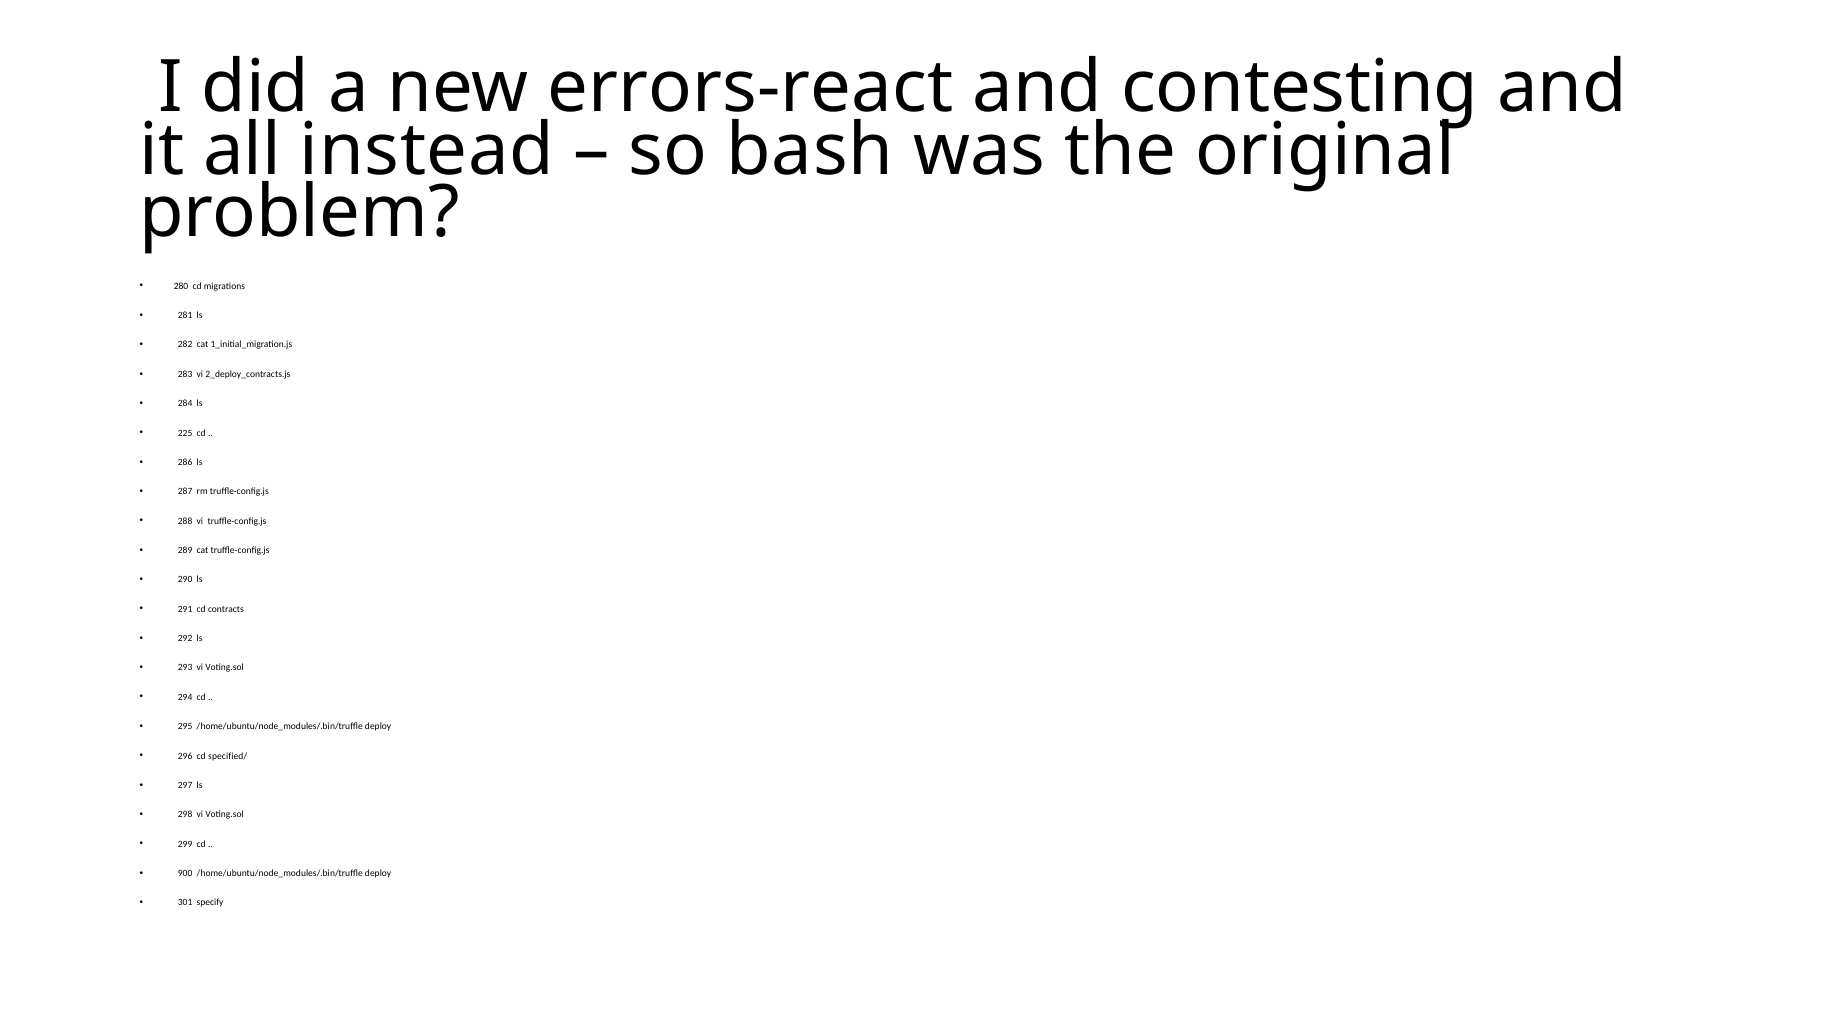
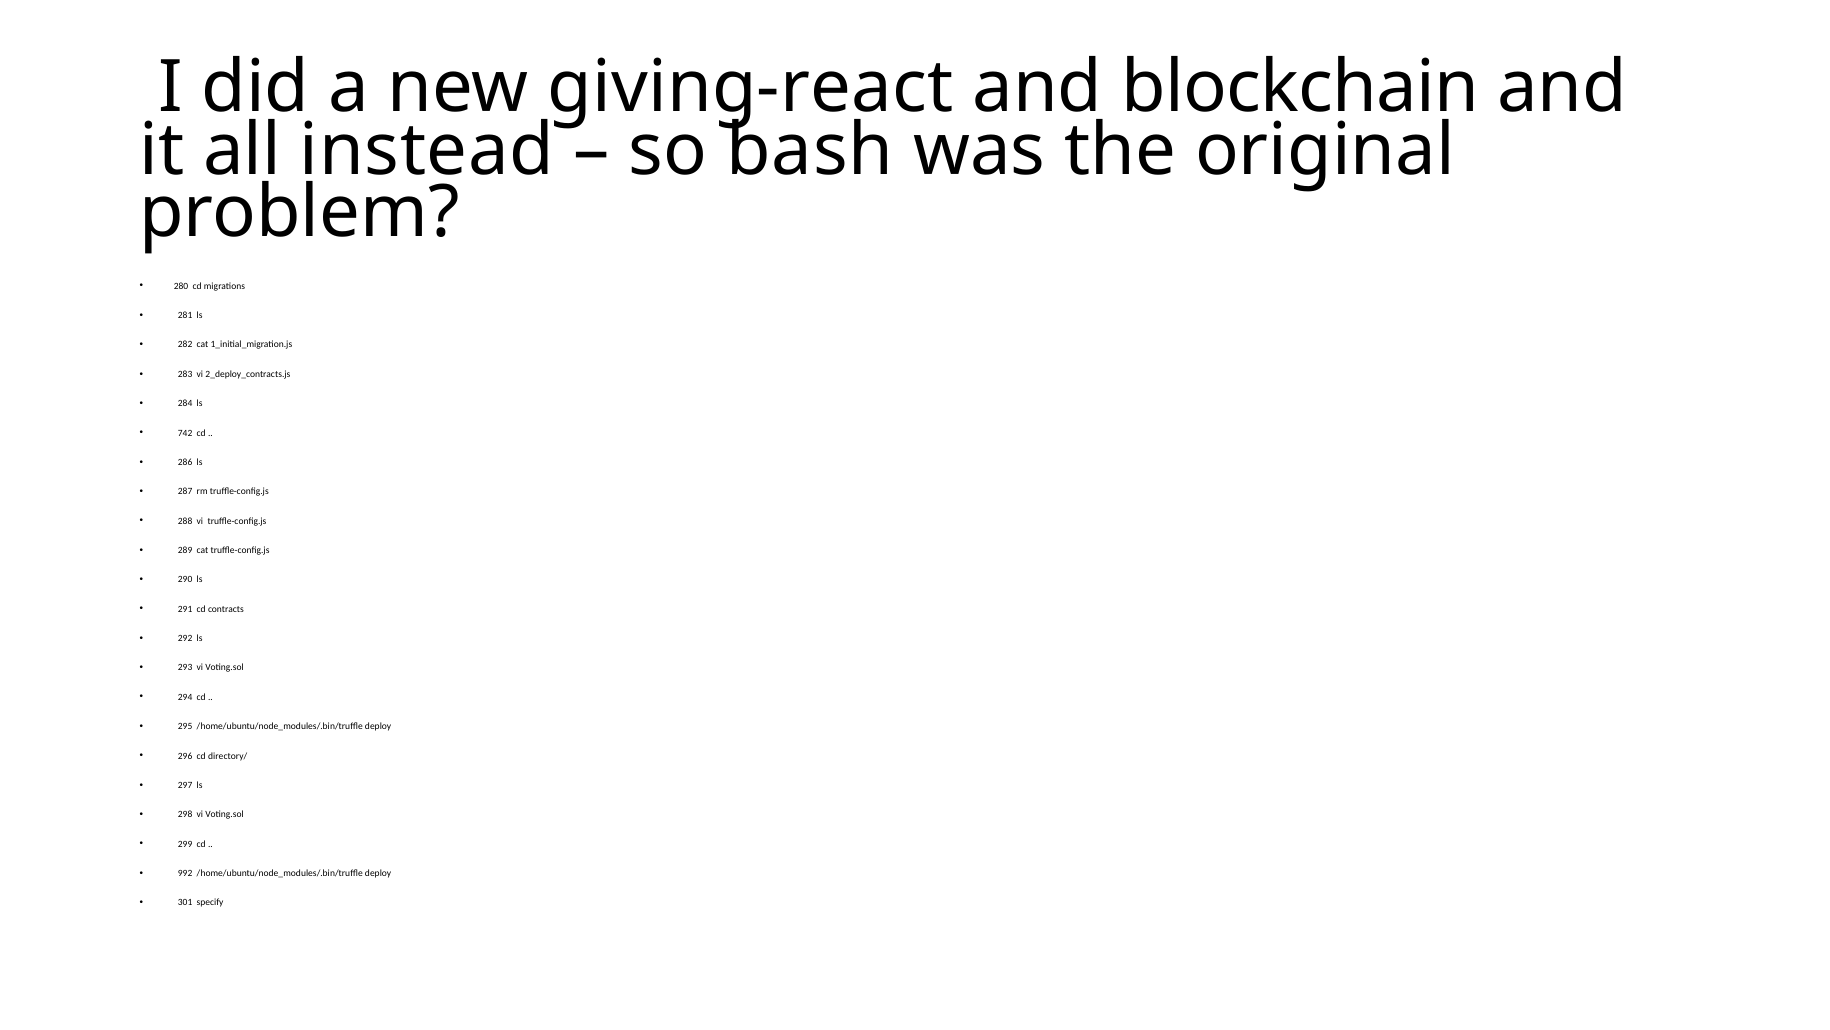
errors-react: errors-react -> giving-react (751, 88)
contesting: contesting -> blockchain (1300, 88)
225: 225 -> 742 (185, 433)
specified/: specified/ -> directory/ (228, 755)
900: 900 -> 992 (185, 873)
